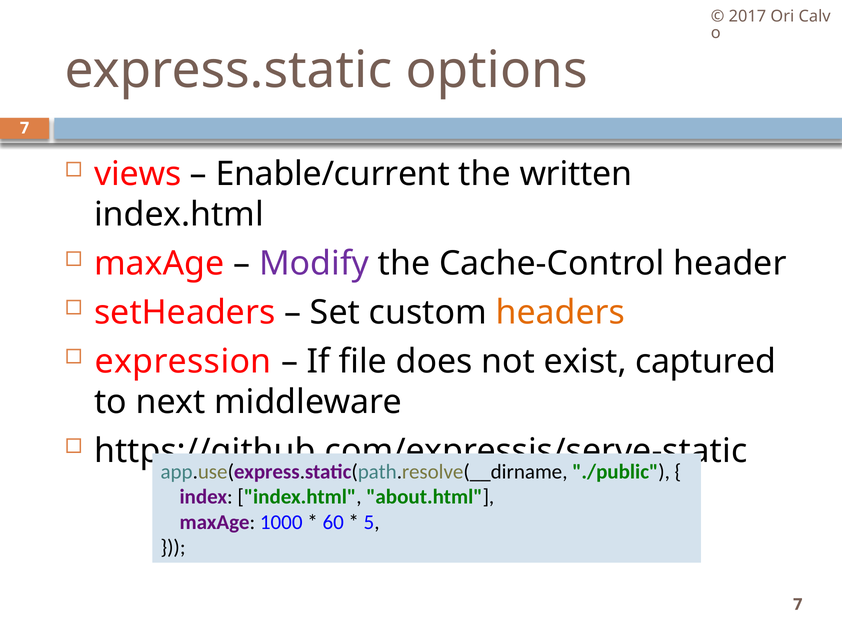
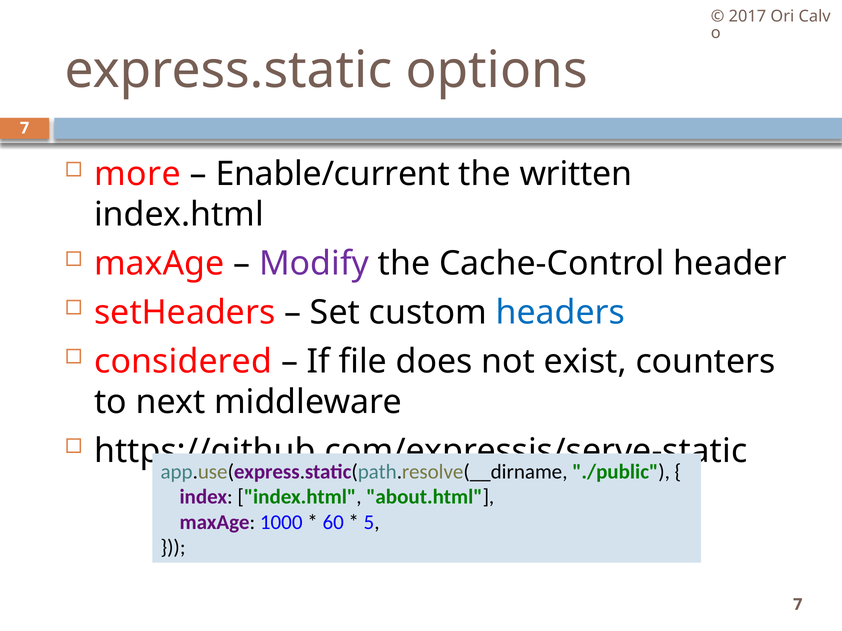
views: views -> more (137, 174)
headers colour: orange -> blue (560, 313)
expression: expression -> considered (183, 362)
captured: captured -> counters (705, 362)
